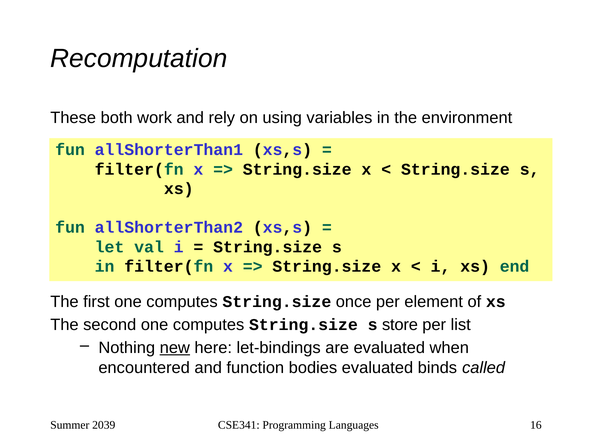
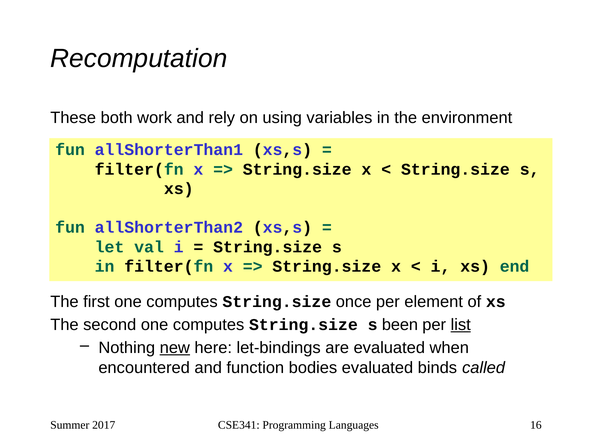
store: store -> been (400, 325)
list underline: none -> present (461, 325)
2039: 2039 -> 2017 (104, 425)
